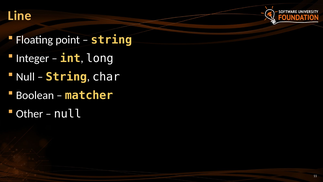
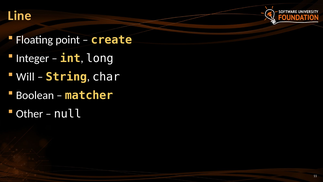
string: string -> create (111, 40)
Null: Null -> Will (25, 77)
